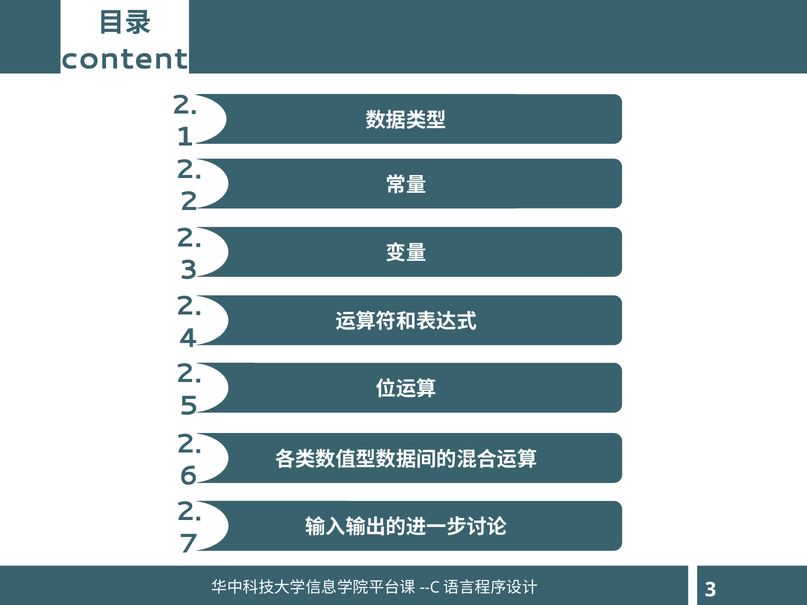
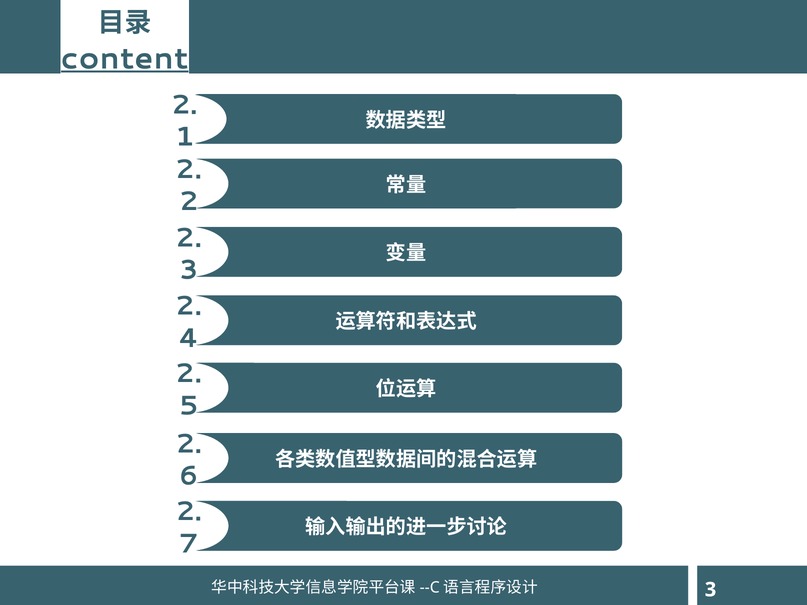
content underline: none -> present (125, 58)
